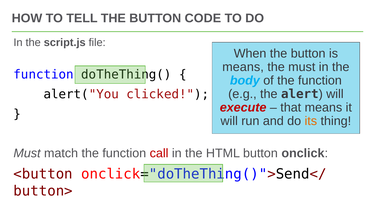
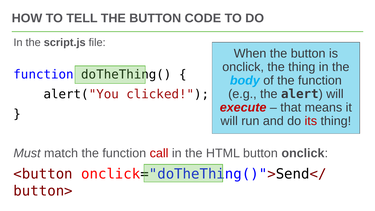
means: means -> onclick (243, 67)
the must: must -> thing (302, 67)
its colour: orange -> red (311, 121)
